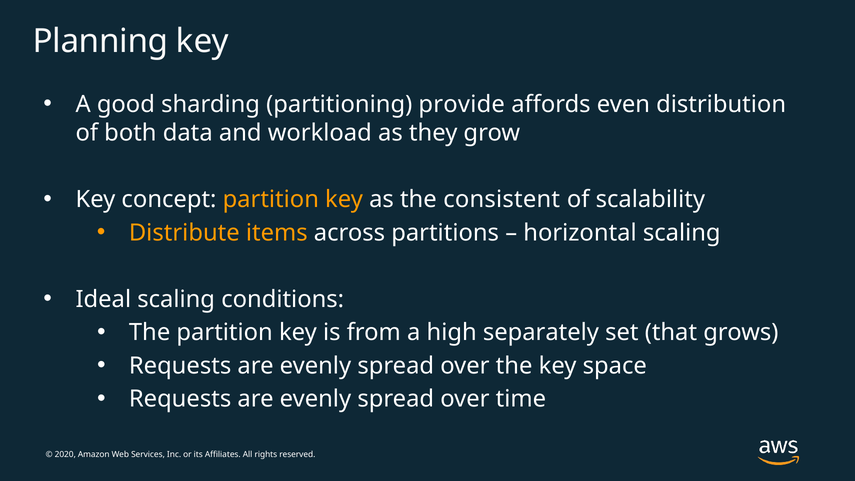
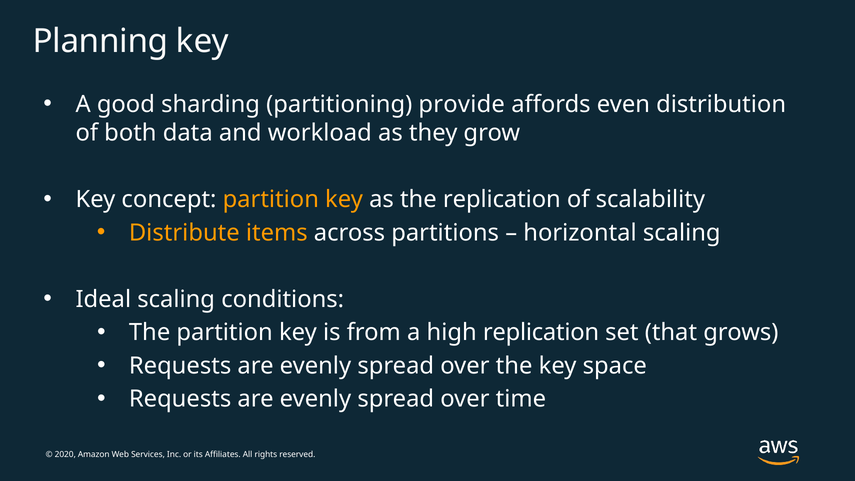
the consistent: consistent -> replication (502, 200)
high separately: separately -> replication (541, 333)
